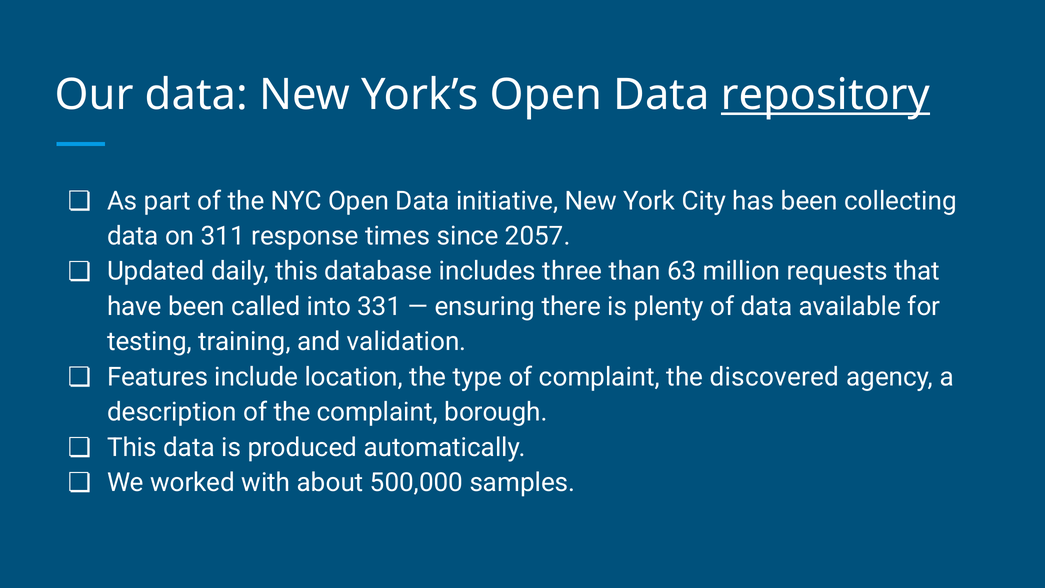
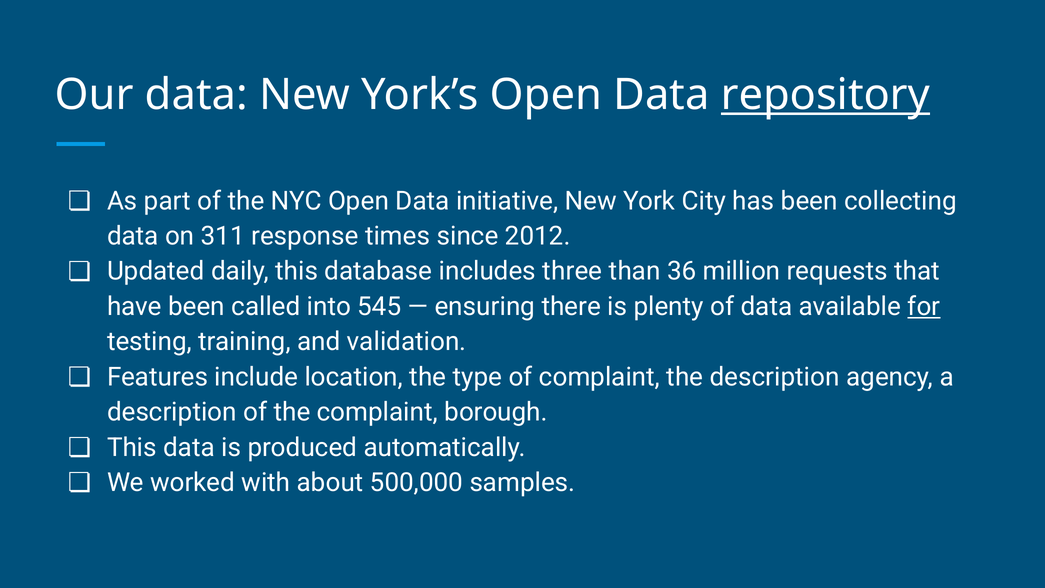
2057: 2057 -> 2012 (538, 236)
63: 63 -> 36 (682, 271)
331: 331 -> 545 (379, 306)
for underline: none -> present (924, 306)
the discovered: discovered -> description (775, 377)
